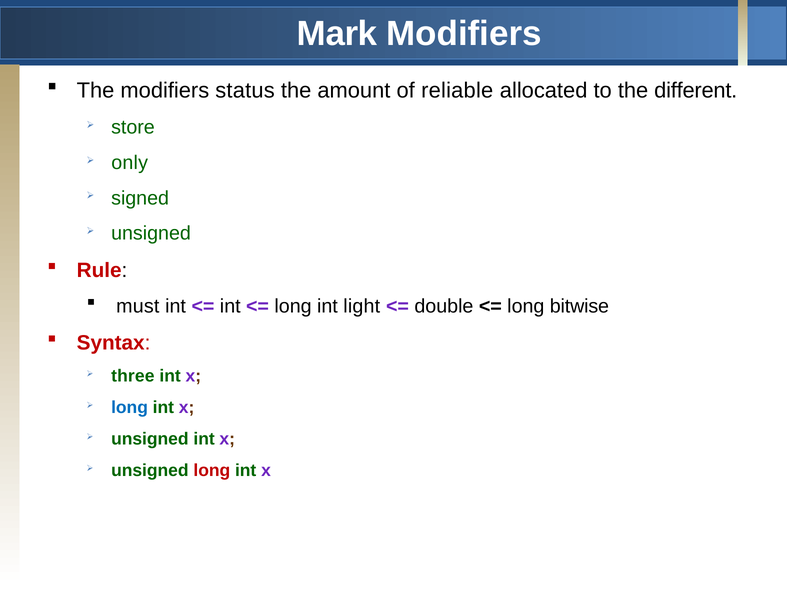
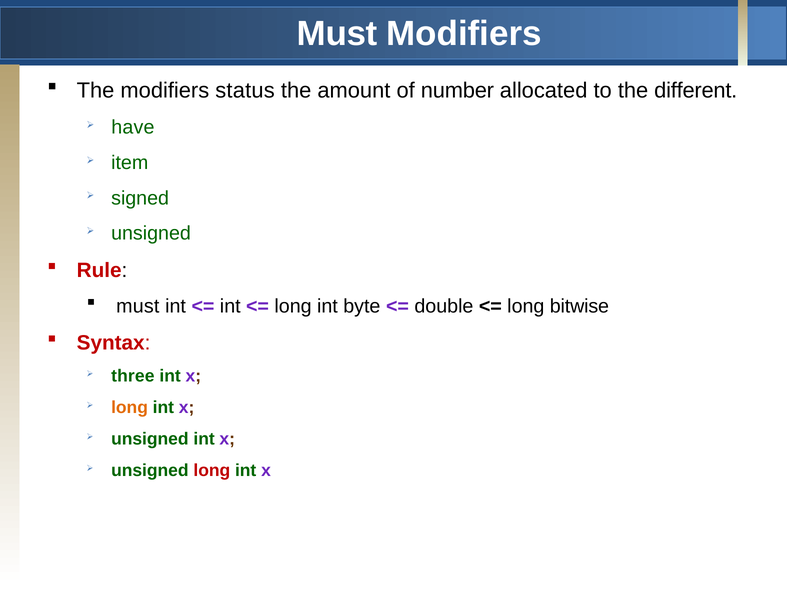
Mark: Mark -> Must (337, 34)
reliable: reliable -> number (457, 91)
store: store -> have (133, 127)
only: only -> item (130, 163)
light: light -> byte (362, 306)
long colour: blue -> orange (130, 408)
